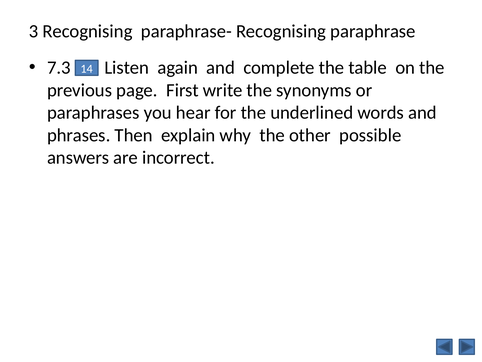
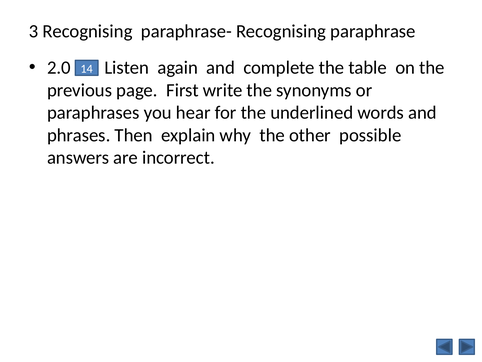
7.3: 7.3 -> 2.0 (59, 68)
